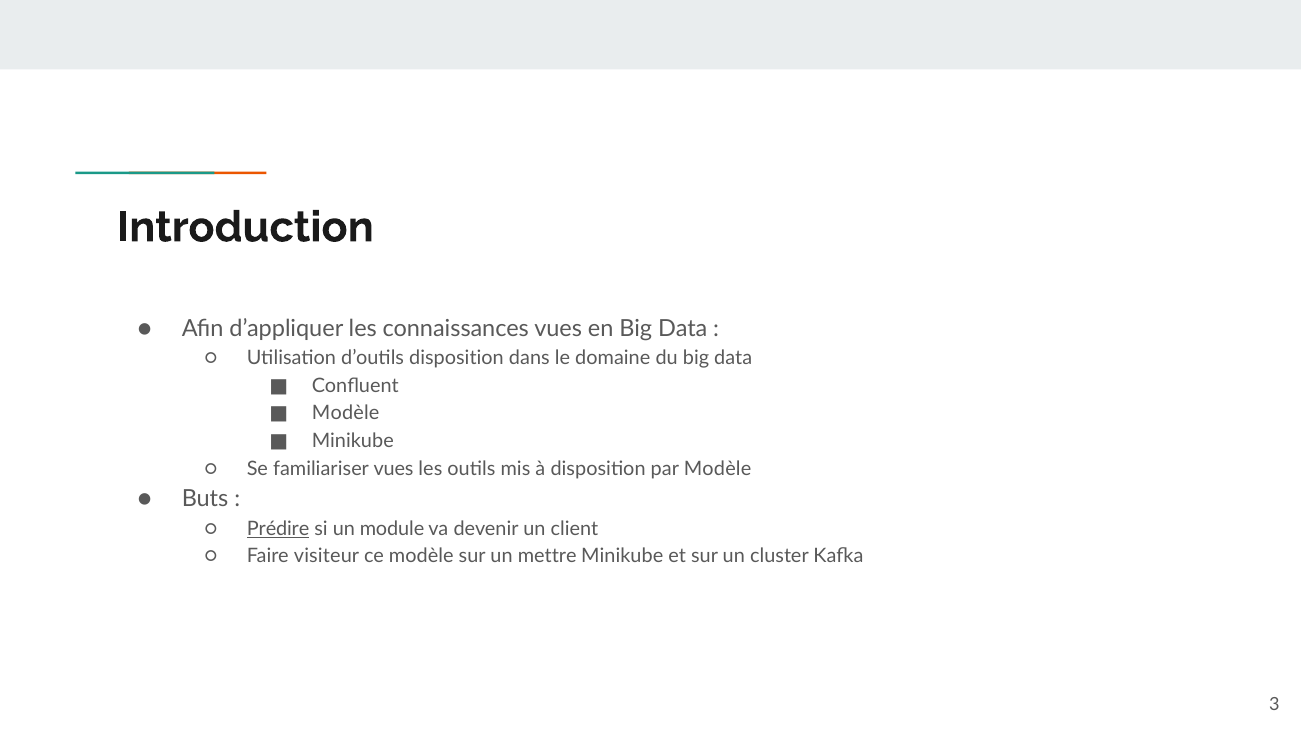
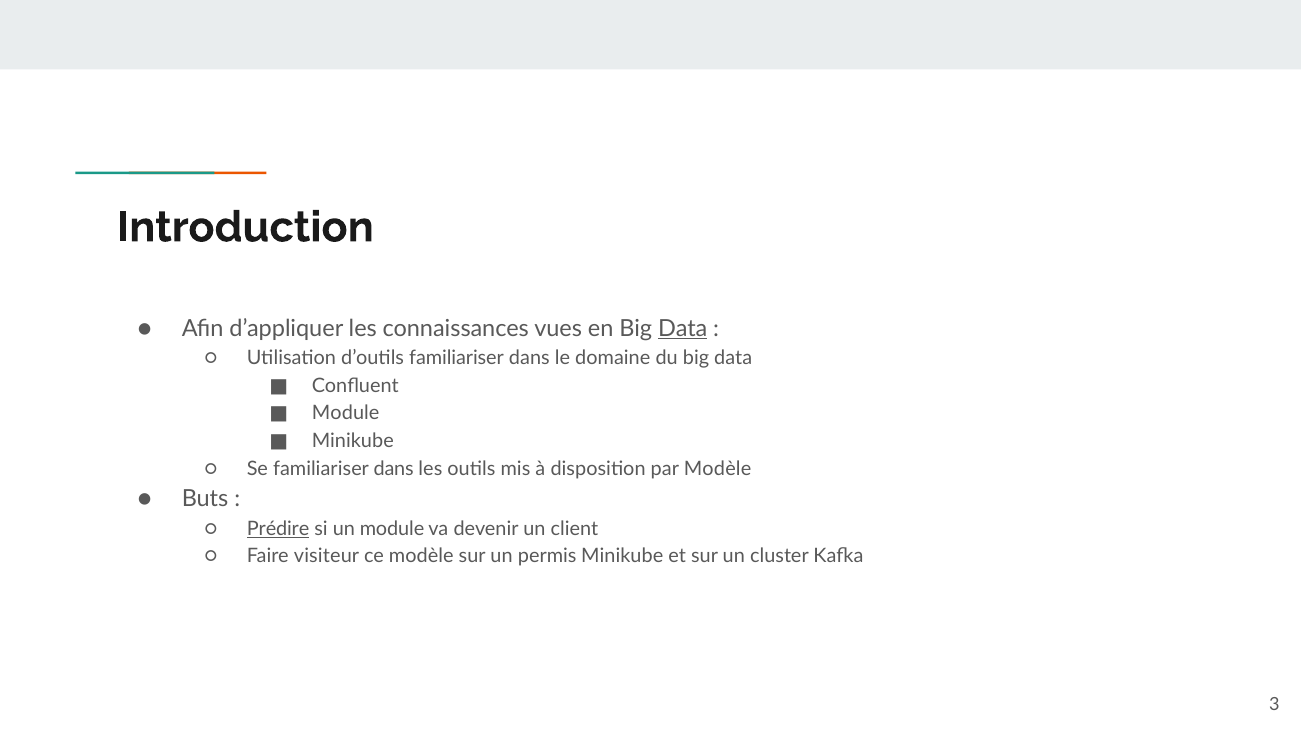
Data underline: none -> present (683, 328)
d’outils disposition: disposition -> familiariser (457, 358)
Modèle: Modèle -> Module (346, 413)
Se familiariser vues: vues -> dans (394, 469)
mettre: mettre -> permis (547, 556)
